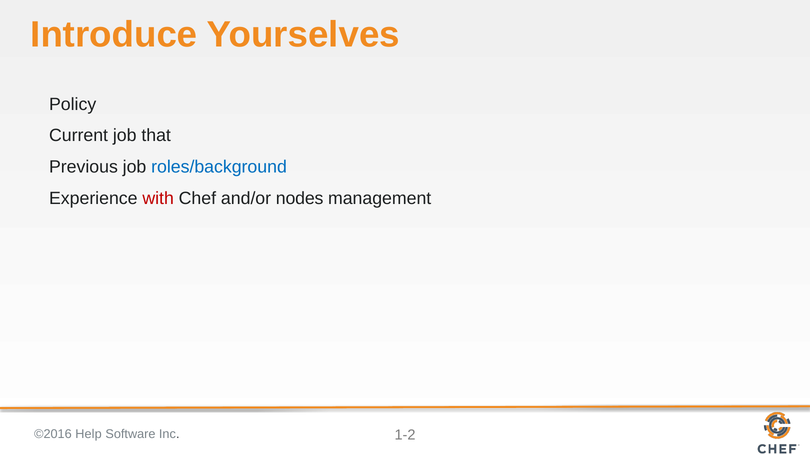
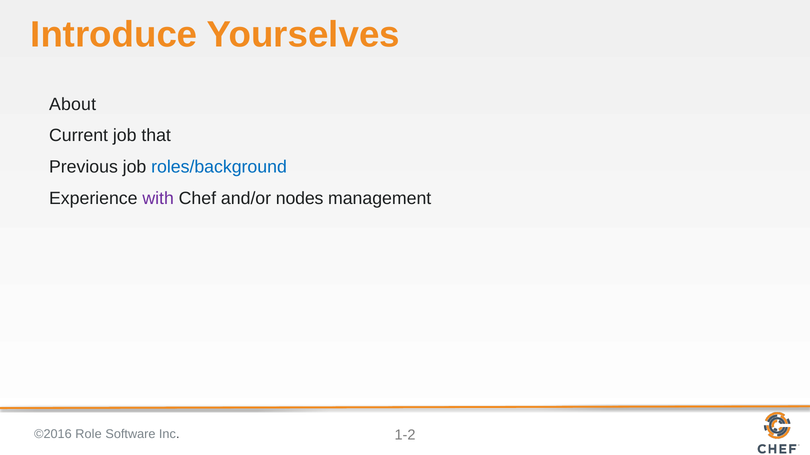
Policy: Policy -> About (73, 104)
with colour: red -> purple (158, 199)
Help: Help -> Role (88, 434)
